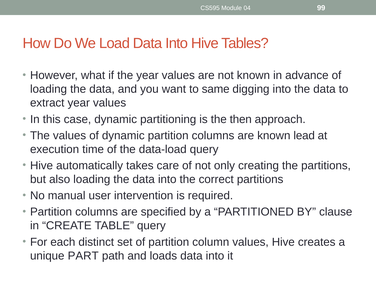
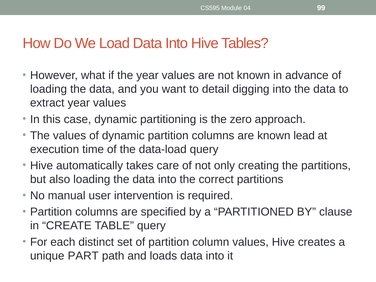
same: same -> detail (216, 89)
then: then -> zero (241, 119)
